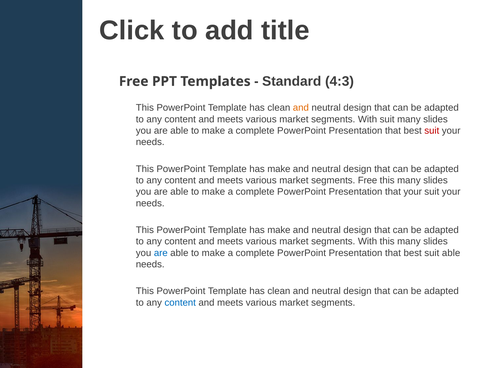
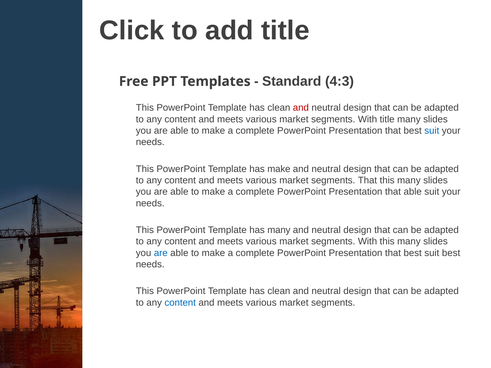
and colour: orange -> red (301, 108)
With suit: suit -> title (387, 119)
suit colour: red -> blue (432, 131)
segments Free: Free -> That (367, 180)
that your: your -> able (413, 192)
make: make -> many (279, 230)
suit able: able -> best (451, 253)
